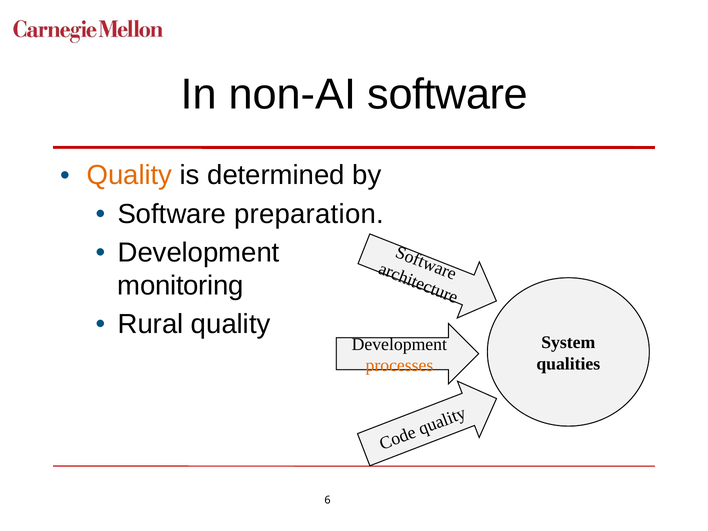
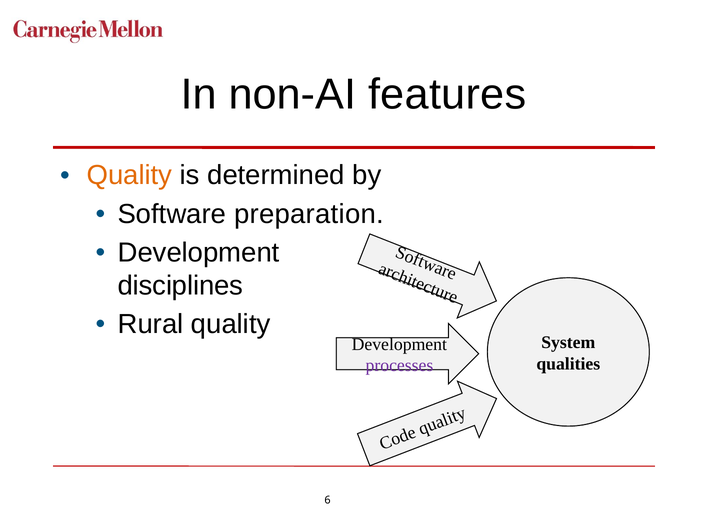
non-AI software: software -> features (447, 94)
monitoring: monitoring -> disciplines (180, 286)
processes colour: orange -> purple (399, 366)
